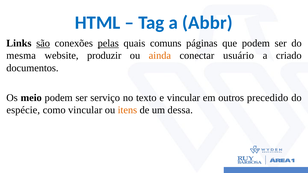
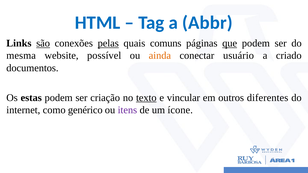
que underline: none -> present (230, 43)
produzir: produzir -> possível (104, 56)
meio: meio -> estas (31, 98)
serviço: serviço -> criação (105, 98)
texto underline: none -> present (146, 98)
precedido: precedido -> diferentes (268, 98)
espécie: espécie -> internet (23, 110)
como vincular: vincular -> genérico (85, 110)
itens colour: orange -> purple (127, 110)
dessa: dessa -> ícone (180, 110)
